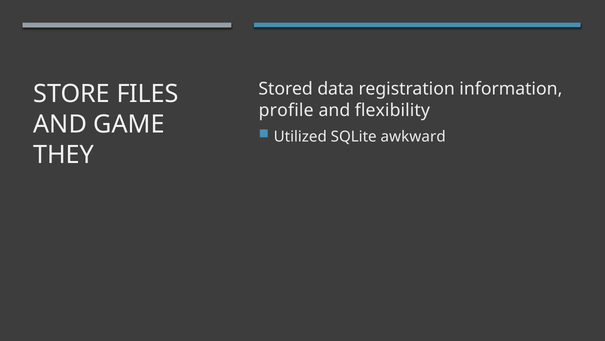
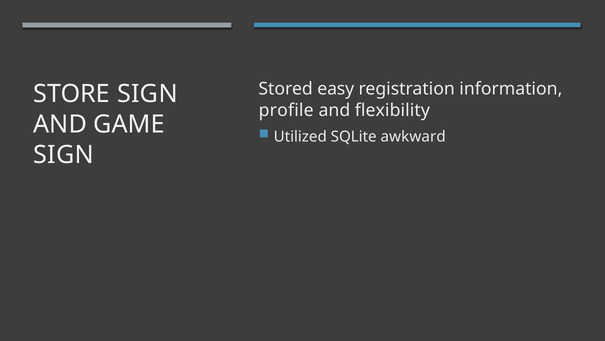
data: data -> easy (336, 89)
STORE FILES: FILES -> SIGN (147, 94)
THEY: THEY -> SIGN (64, 154)
